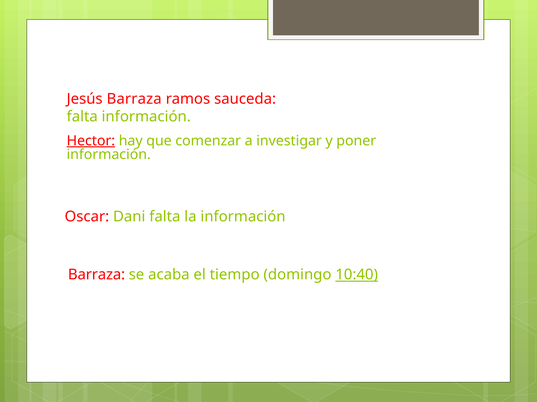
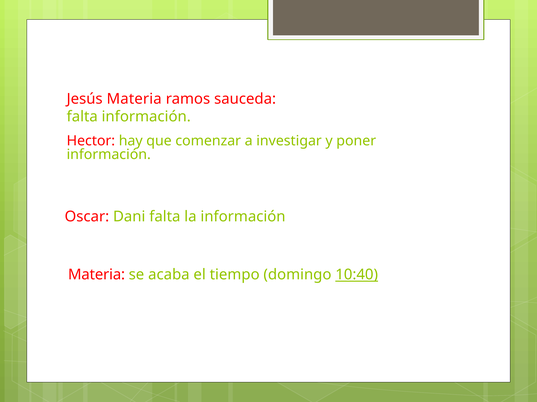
Jesús Barraza: Barraza -> Materia (134, 99)
Hector underline: present -> none (91, 141)
Barraza: Barraza -> Materia (97, 275)
